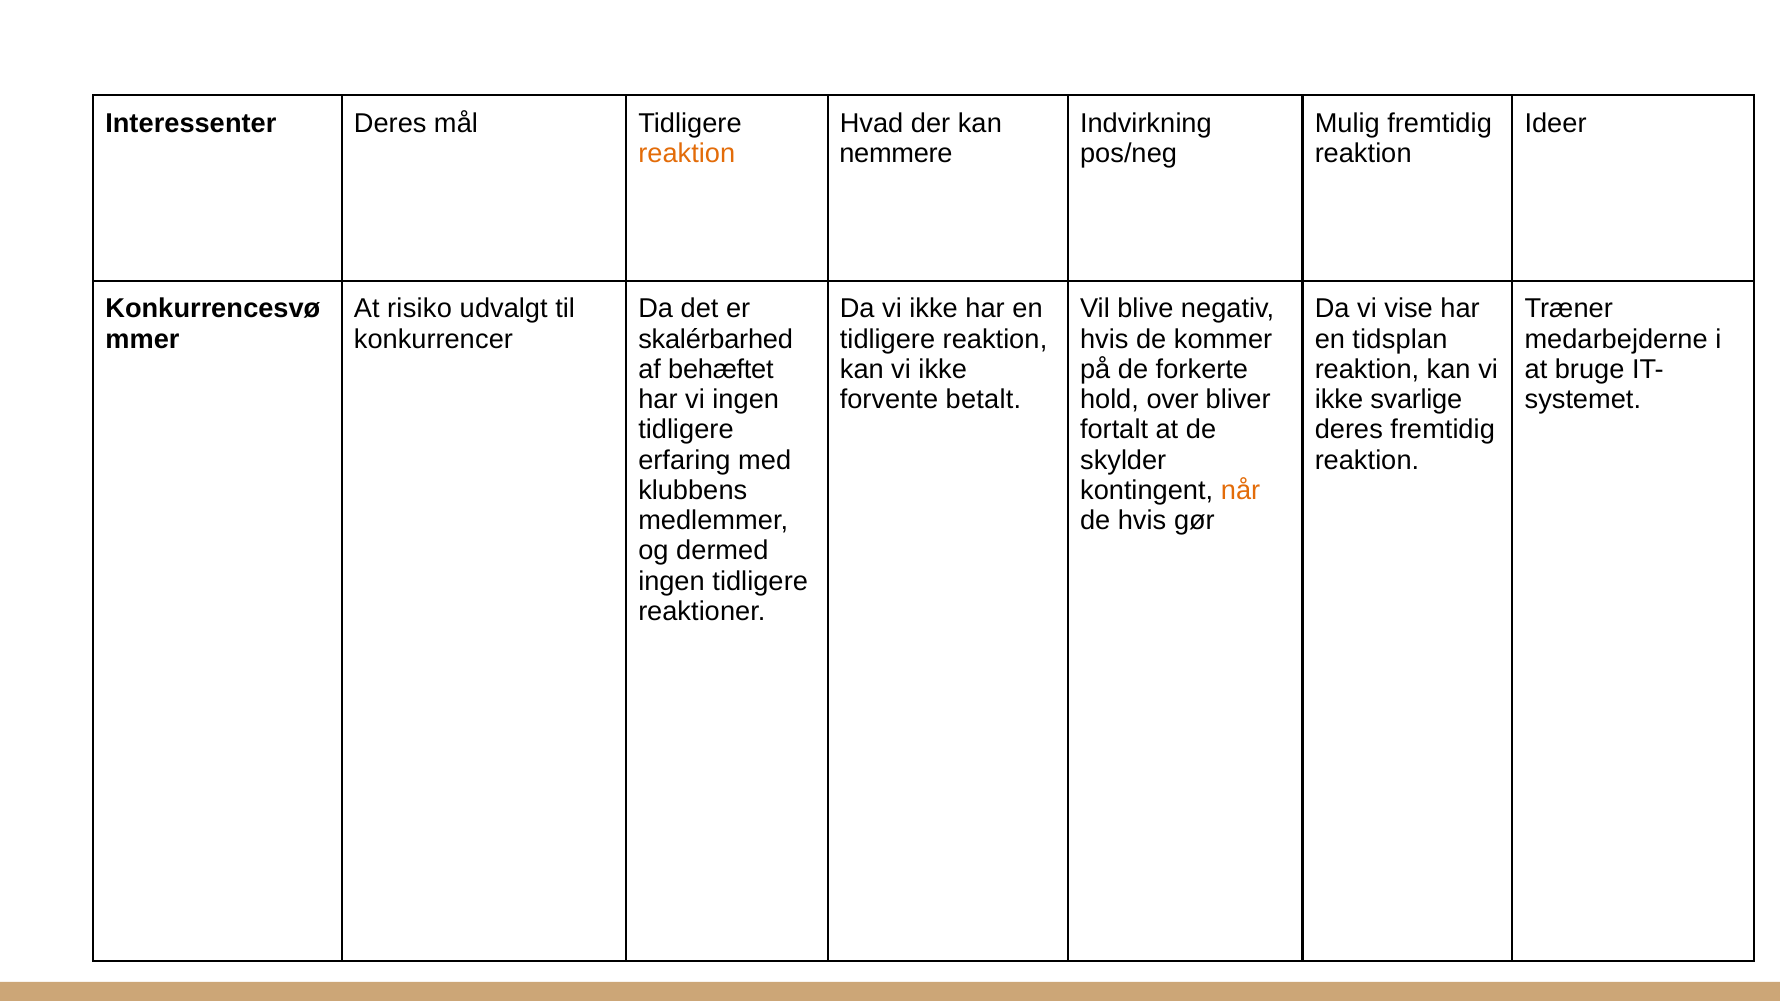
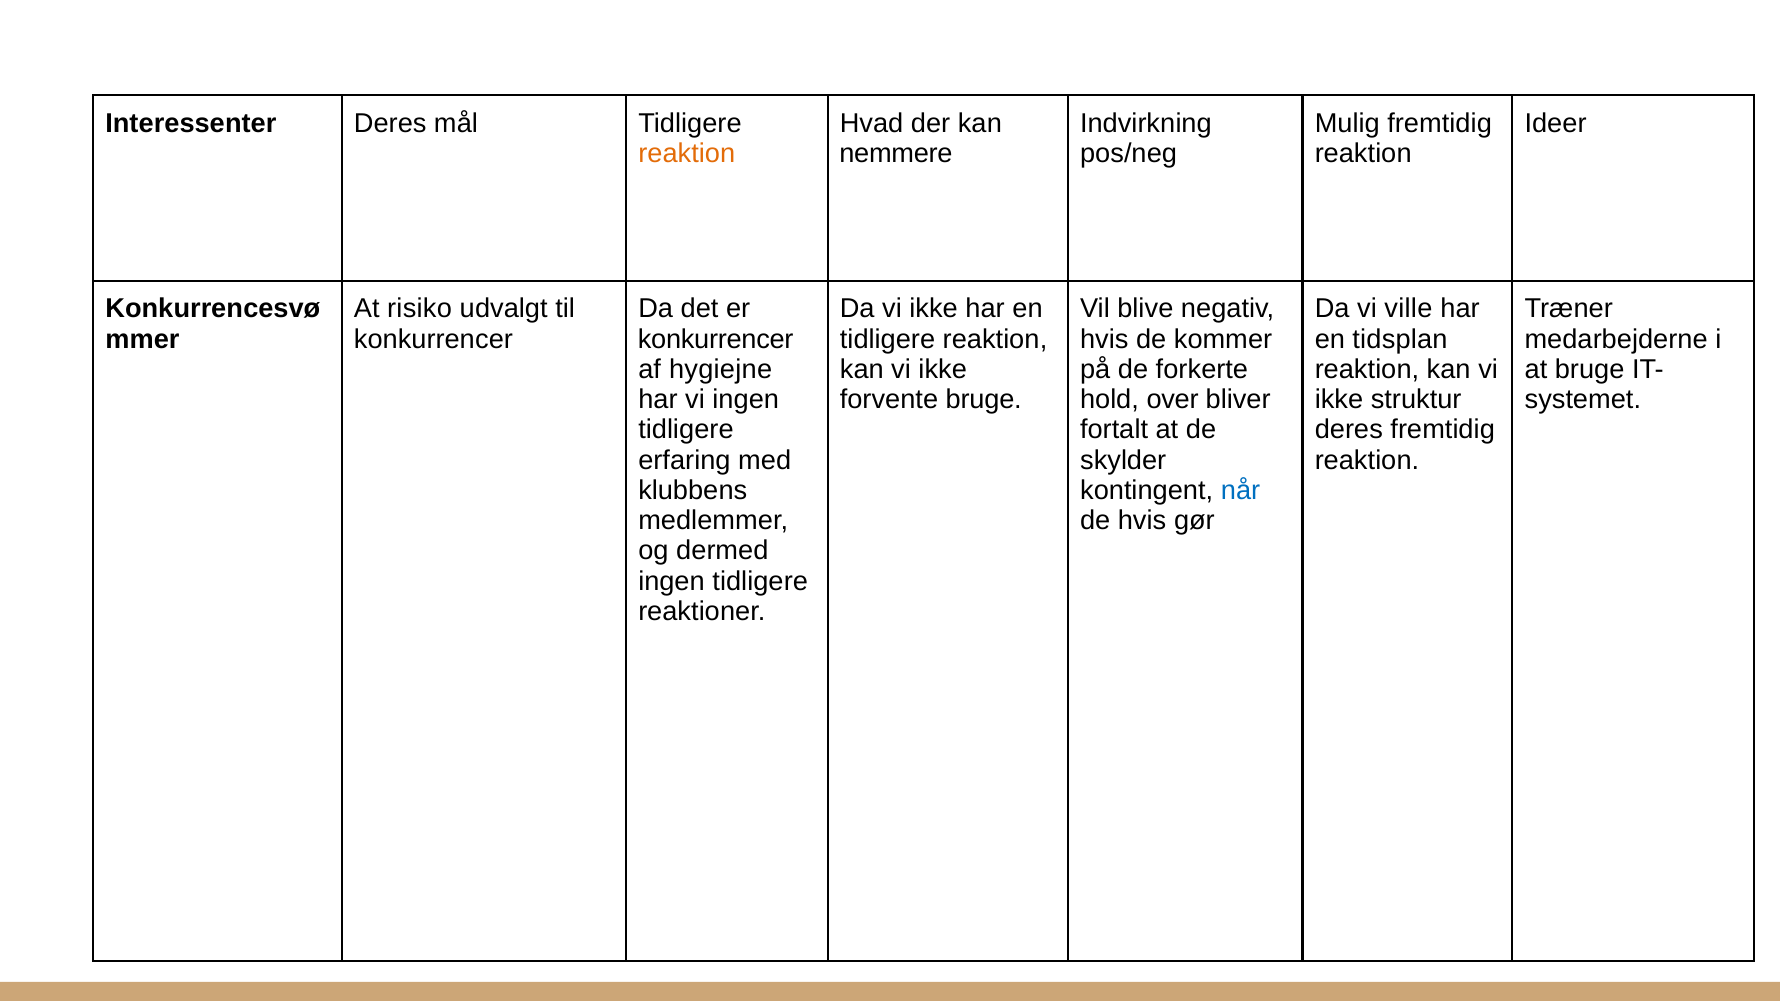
vise: vise -> ville (1408, 309)
skalérbarhed: skalérbarhed -> konkurrencer (716, 339)
behæftet: behæftet -> hygiejne (721, 370)
forvente betalt: betalt -> bruge (984, 400)
svarlige: svarlige -> struktur (1416, 400)
når colour: orange -> blue (1241, 491)
